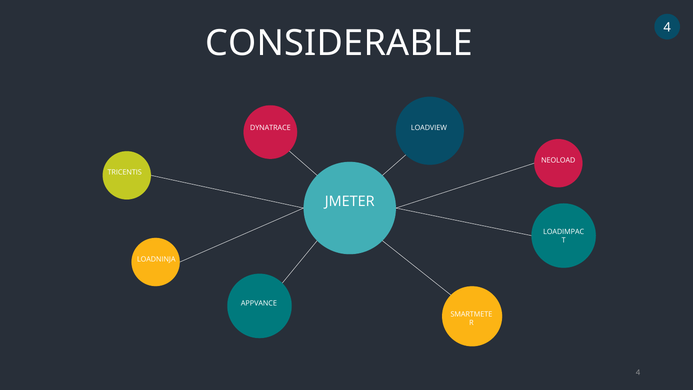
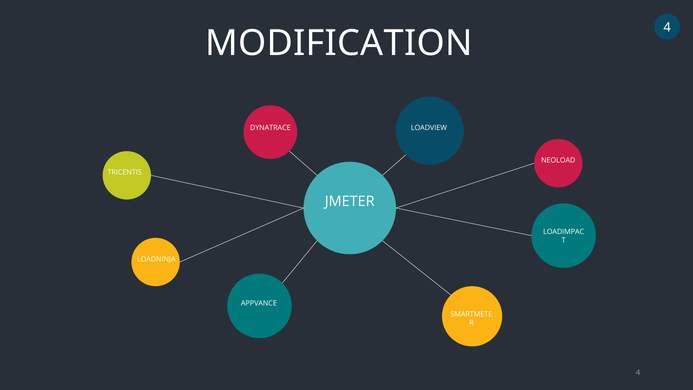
CONSIDERABLE: CONSIDERABLE -> MODIFICATION (339, 44)
